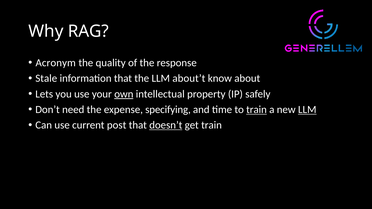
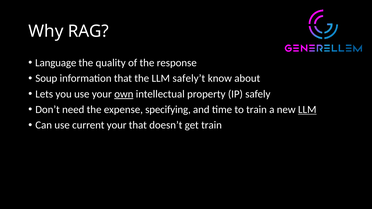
Acronym: Acronym -> Language (56, 63)
Stale: Stale -> Soup (46, 78)
about’t: about’t -> safely’t (189, 78)
train underline: present -> none (256, 110)
current post: post -> your (117, 125)
doesn’t underline: present -> none (166, 125)
